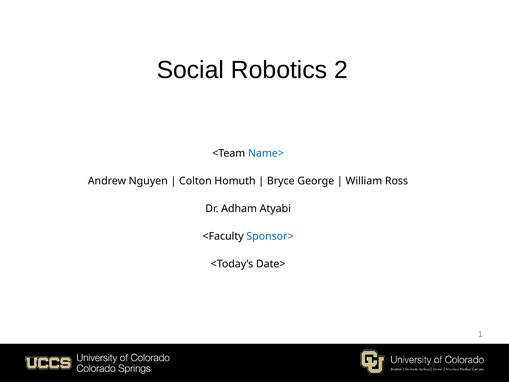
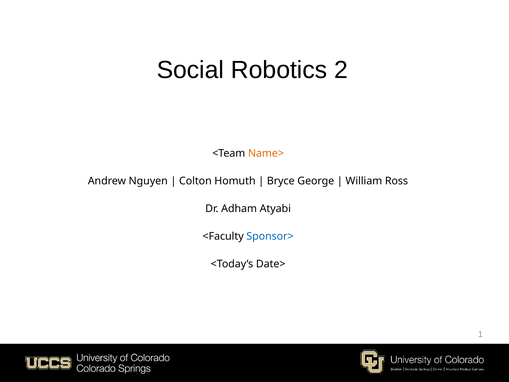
Name> colour: blue -> orange (266, 153)
